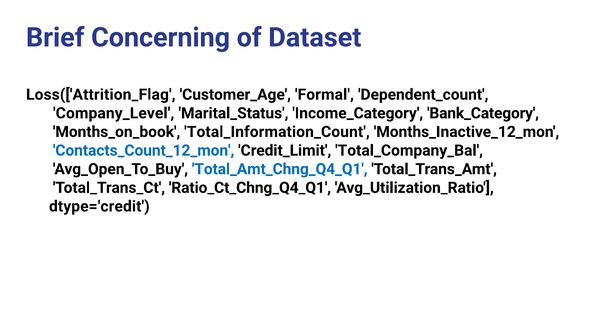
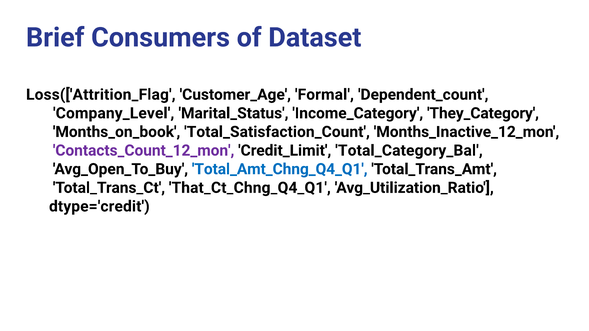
Concerning: Concerning -> Consumers (161, 38)
Bank_Category: Bank_Category -> They_Category (483, 113)
Total_Information_Count: Total_Information_Count -> Total_Satisfaction_Count (277, 132)
Contacts_Count_12_mon colour: blue -> purple (144, 151)
Total_Company_Bal: Total_Company_Bal -> Total_Category_Bal (409, 151)
Ratio_Ct_Chng_Q4_Q1: Ratio_Ct_Chng_Q4_Q1 -> That_Ct_Chng_Q4_Q1 (250, 188)
